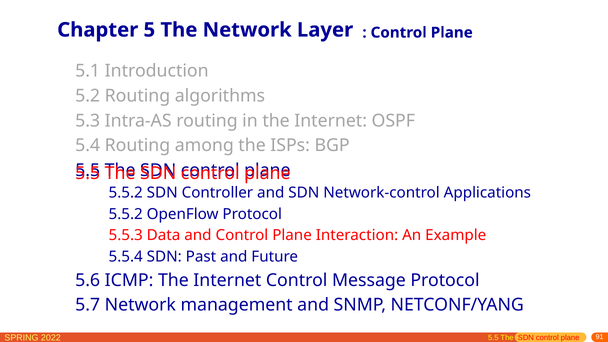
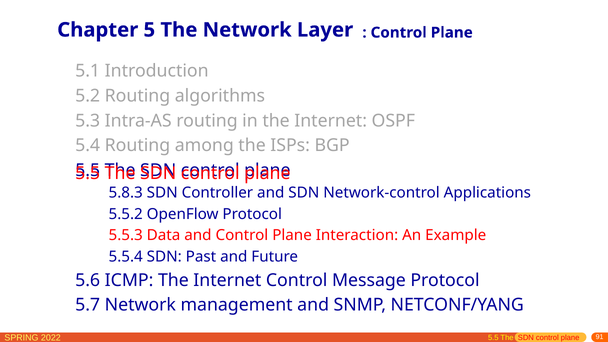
5.5.2: 5.5.2 -> 5.8.3 (126, 193)
